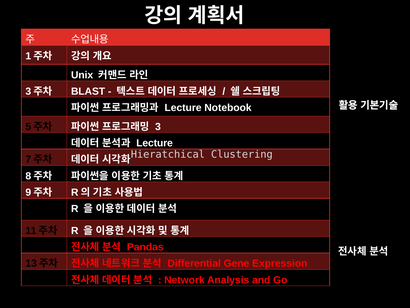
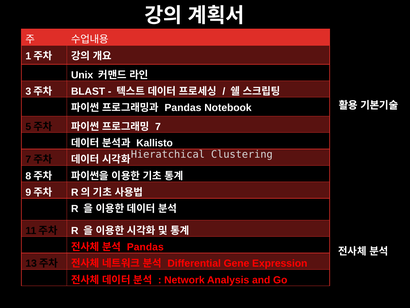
Lecture: Lecture -> Pandas (183, 108)
3: 3 -> 7 (158, 126)
Lecture: Lecture -> Kallisto (155, 143)
